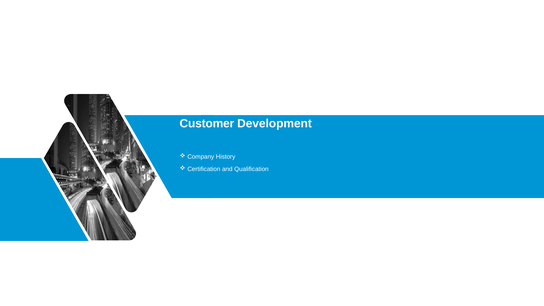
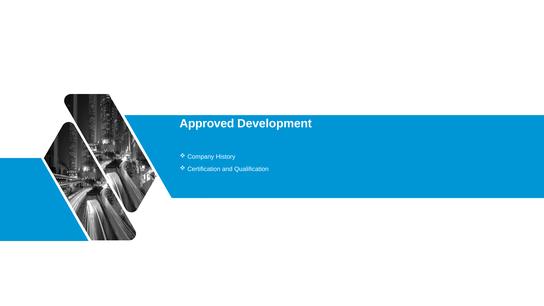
Customer: Customer -> Approved (207, 124)
